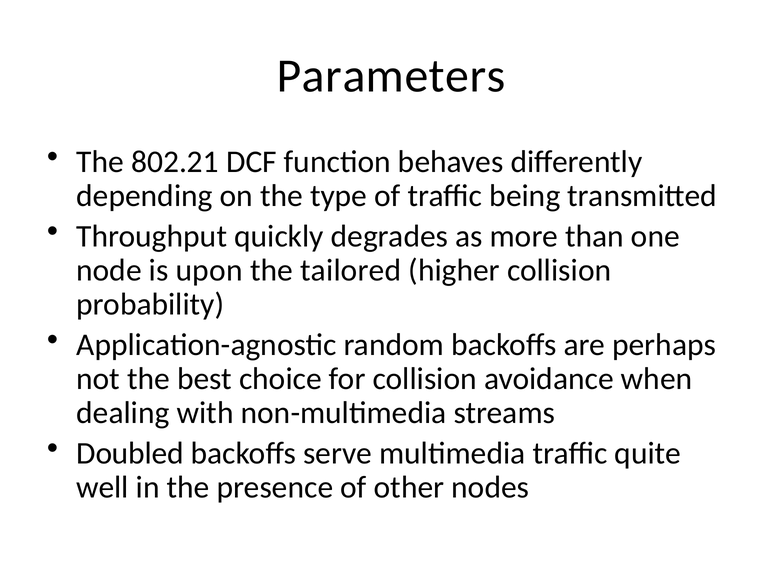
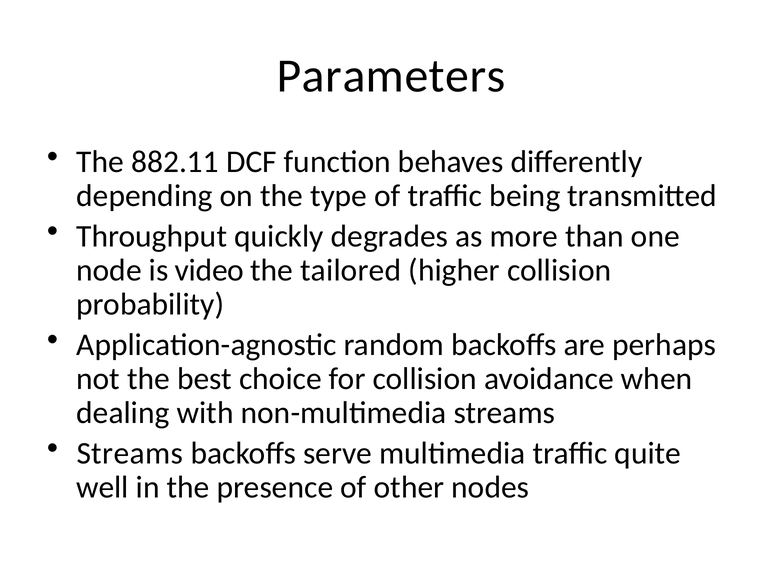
802.21: 802.21 -> 882.11 (175, 162)
upon: upon -> video (209, 271)
Doubled: Doubled -> Streams (130, 453)
